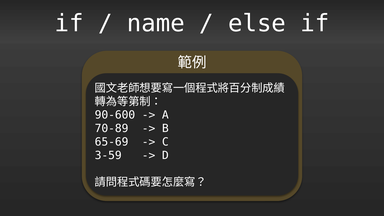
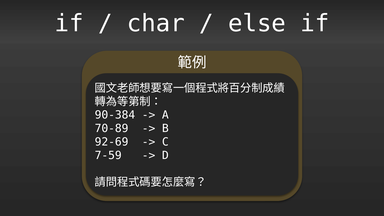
name: name -> char (156, 23)
90-600: 90-600 -> 90-384 (115, 115)
65-69: 65-69 -> 92-69 (112, 142)
3-59: 3-59 -> 7-59 (108, 155)
